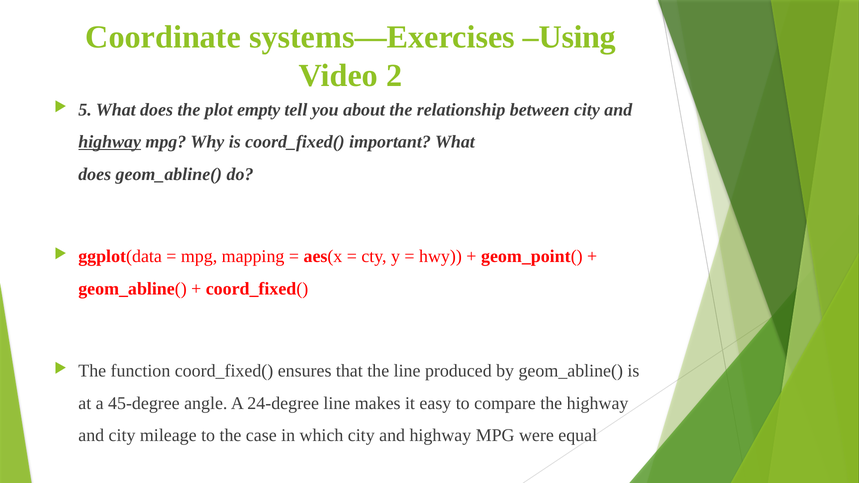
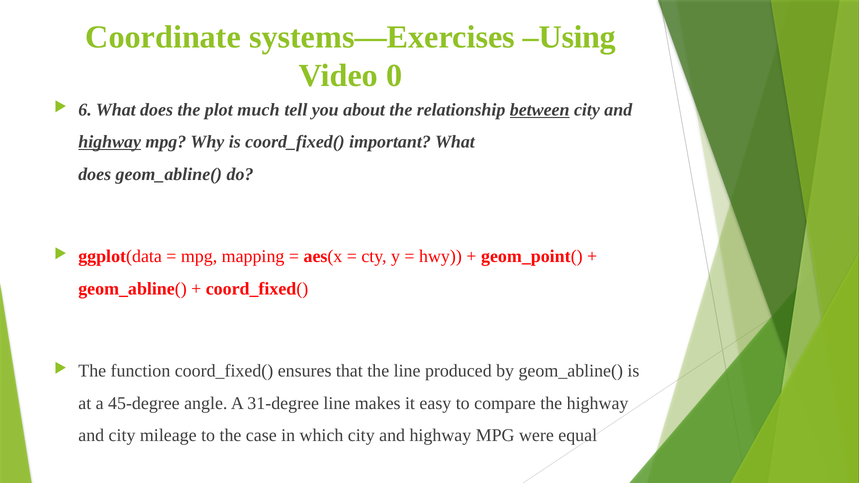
2: 2 -> 0 (394, 76)
5: 5 -> 6 (85, 110)
empty: empty -> much (259, 110)
between underline: none -> present (540, 110)
24-degree: 24-degree -> 31-degree (283, 403)
